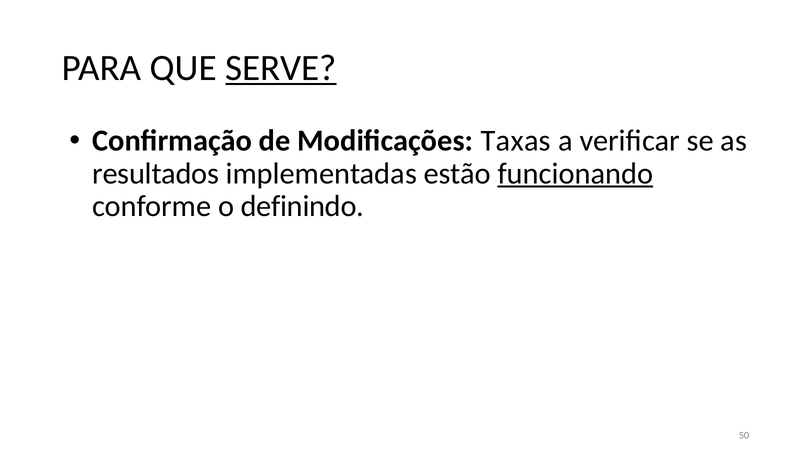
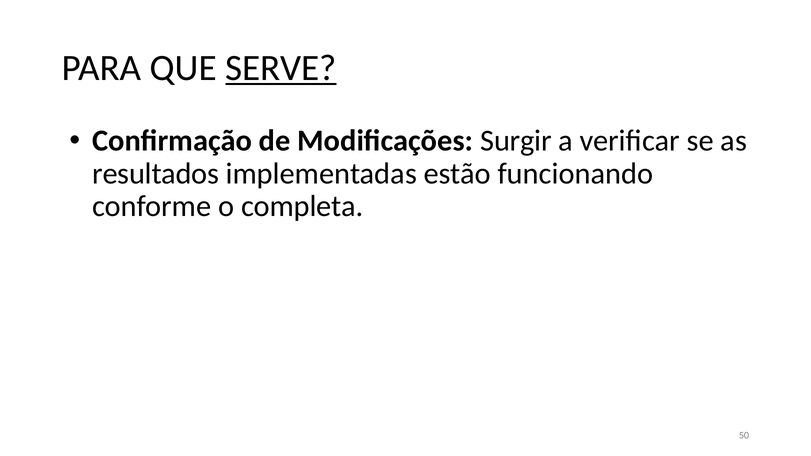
Taxas: Taxas -> Surgir (516, 141)
funcionando underline: present -> none (575, 174)
definindo: definindo -> completa (302, 206)
